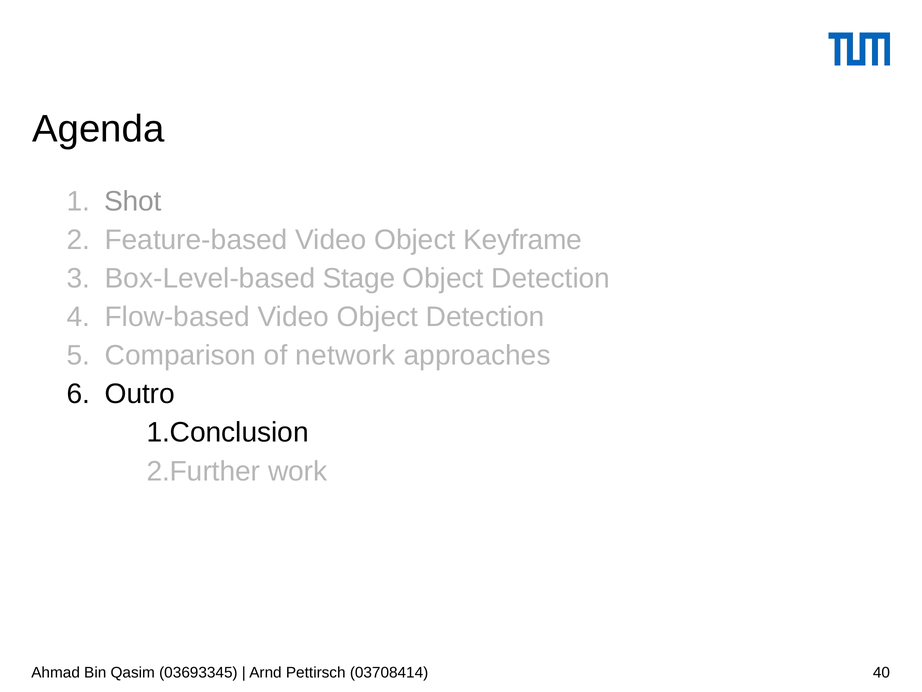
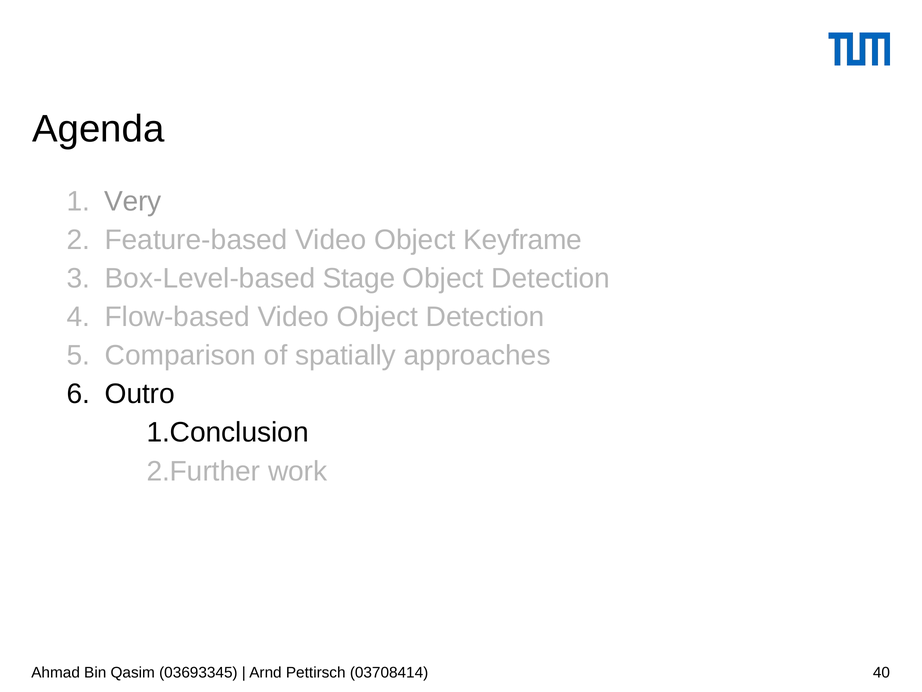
Shot: Shot -> Very (133, 201)
network: network -> spatially (346, 355)
